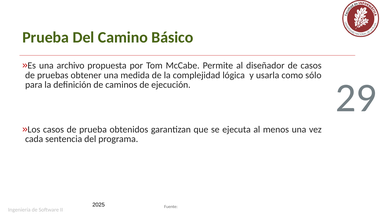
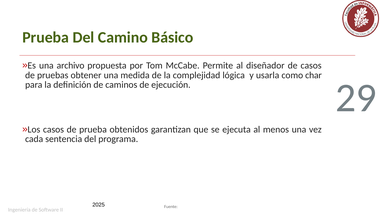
sólo: sólo -> char (314, 75)
